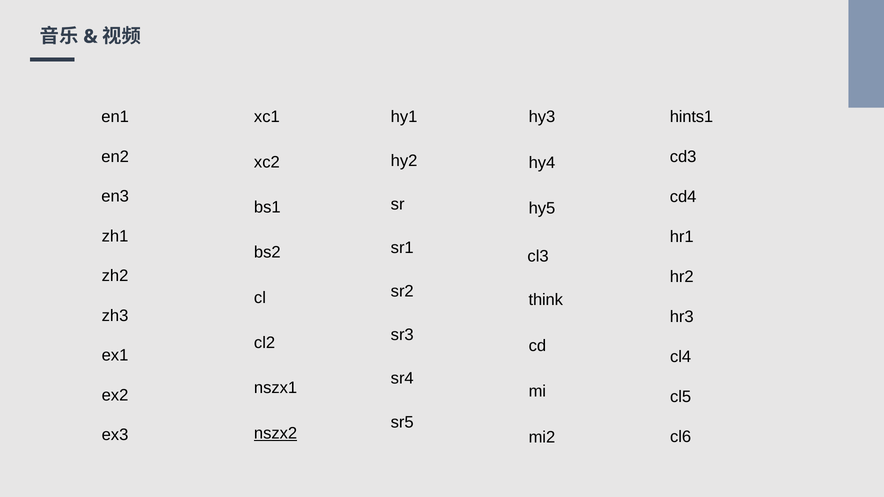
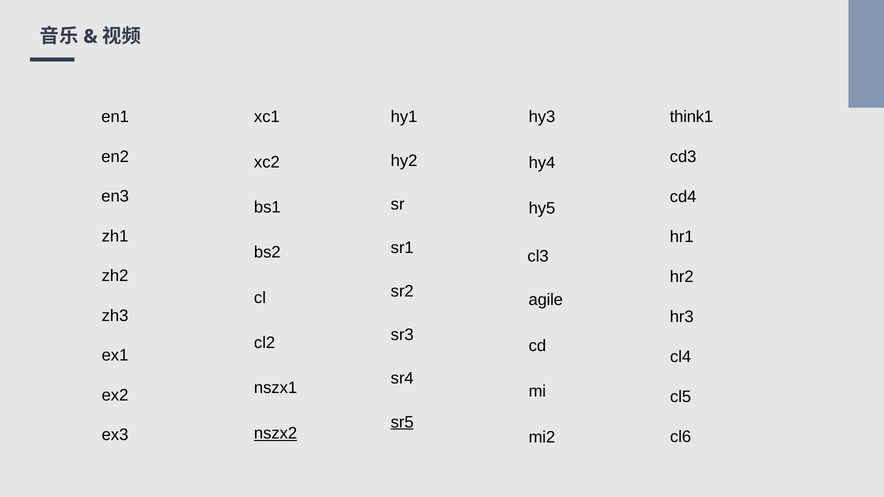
hints1: hints1 -> think1 (692, 117)
think: think -> agile (546, 300)
sr5 underline: none -> present (402, 422)
